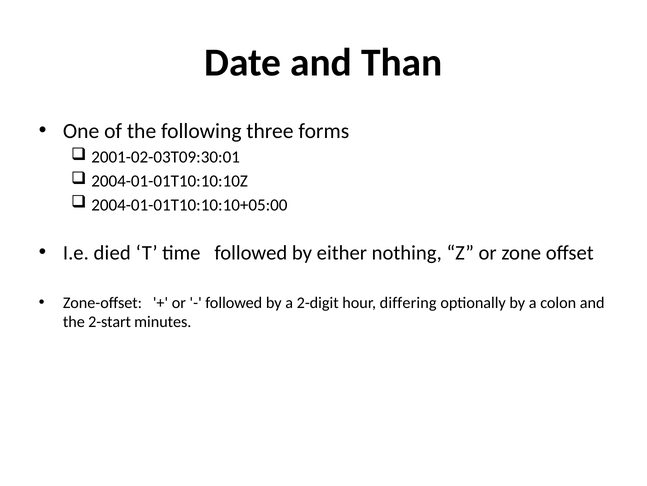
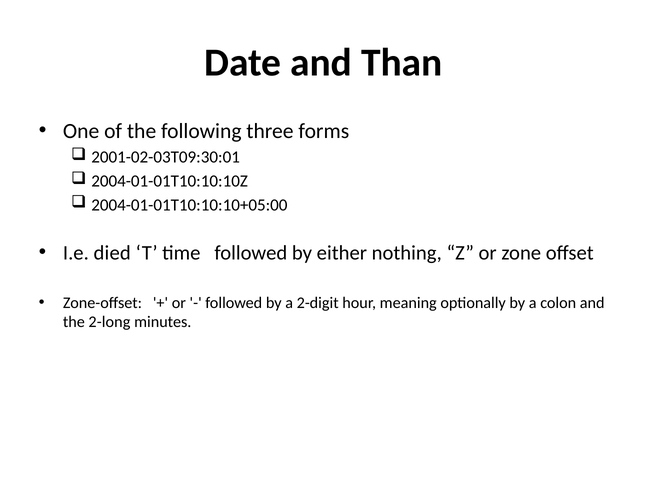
differing: differing -> meaning (408, 302)
2-start: 2-start -> 2-long (109, 322)
